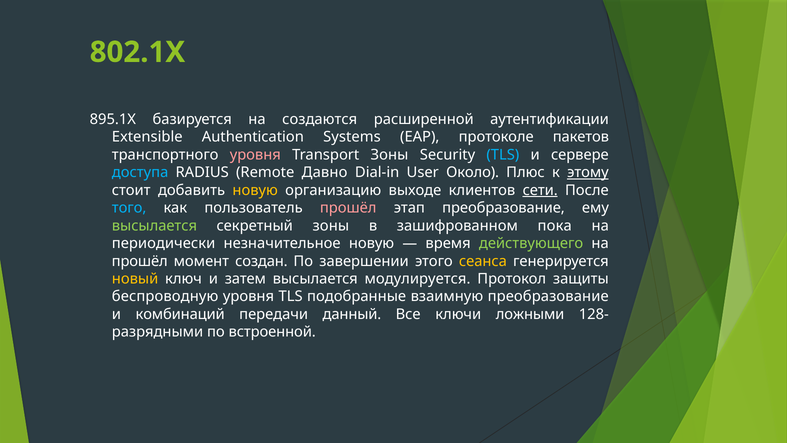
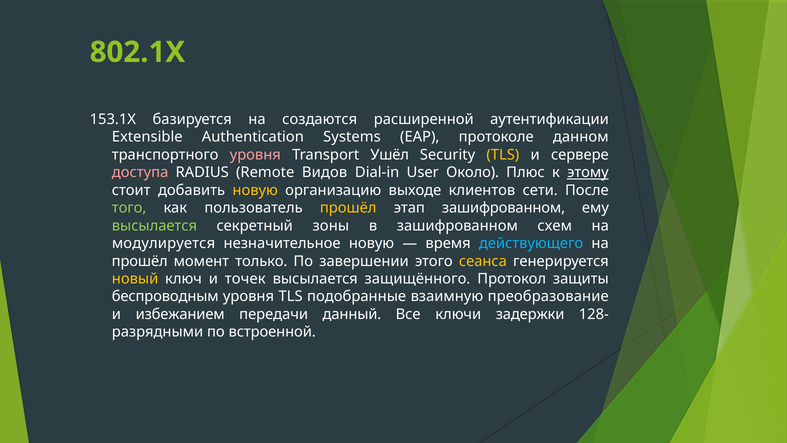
895.1X: 895.1X -> 153.1X (113, 119)
пакетов: пакетов -> данном (581, 137)
Transport Зоны: Зоны -> Ушёл (390, 155)
TLS colour: light blue -> yellow (503, 155)
доступа colour: light blue -> pink (140, 172)
Давно: Давно -> Видов (325, 172)
сети underline: present -> none (540, 190)
того colour: light blue -> light green (129, 208)
прошёл colour: pink -> yellow (348, 208)
этап преобразование: преобразование -> зашифрованном (504, 208)
пока: пока -> схем (555, 226)
периодически: периодически -> модулируется (164, 243)
действующего colour: light green -> light blue (531, 243)
создан: создан -> только (261, 261)
затем: затем -> точек (245, 279)
модулируется: модулируется -> защищённого (418, 279)
беспроводную: беспроводную -> беспроводным (165, 296)
комбинаций: комбинаций -> избежанием (180, 314)
ложными: ложными -> задержки (530, 314)
